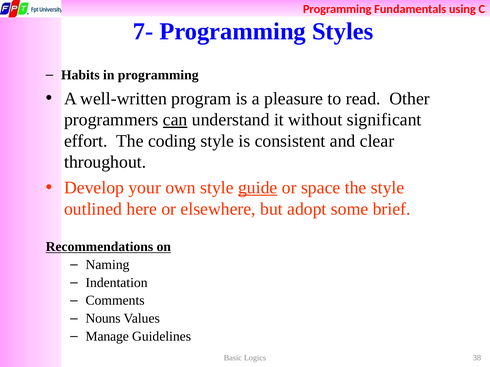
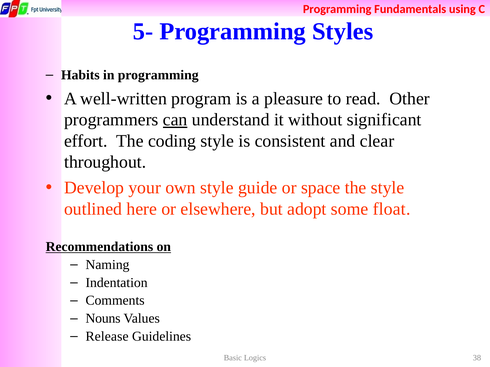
7-: 7- -> 5- (143, 32)
guide underline: present -> none (258, 188)
brief: brief -> float (392, 209)
Manage: Manage -> Release (107, 337)
